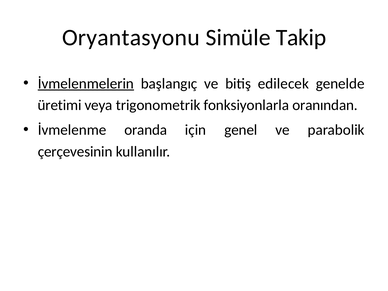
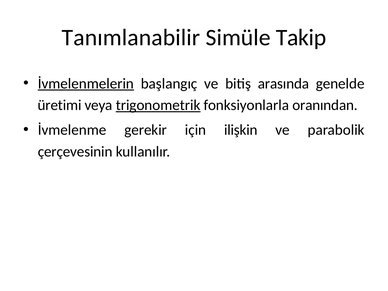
Oryantasyonu: Oryantasyonu -> Tanımlanabilir (131, 38)
edilecek: edilecek -> arasında (283, 84)
trigonometrik underline: none -> present (158, 105)
oranda: oranda -> gerekir (146, 130)
genel: genel -> ilişkin (241, 130)
